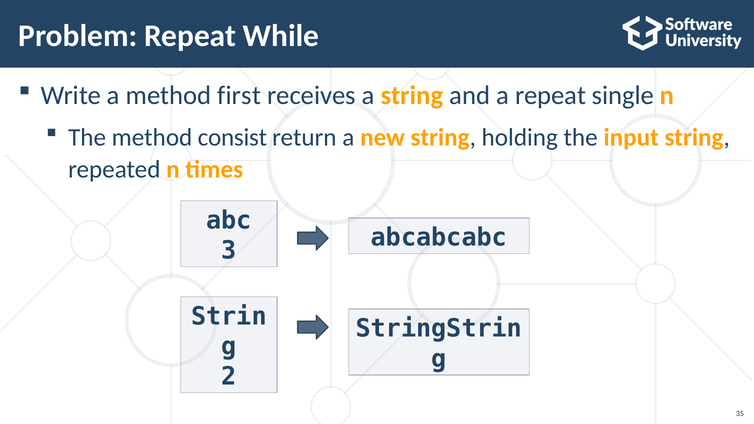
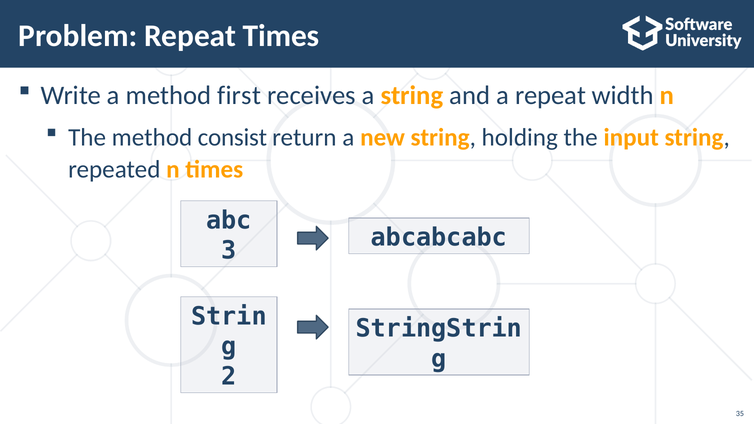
Repeat While: While -> Times (281, 36)
single: single -> width (623, 96)
